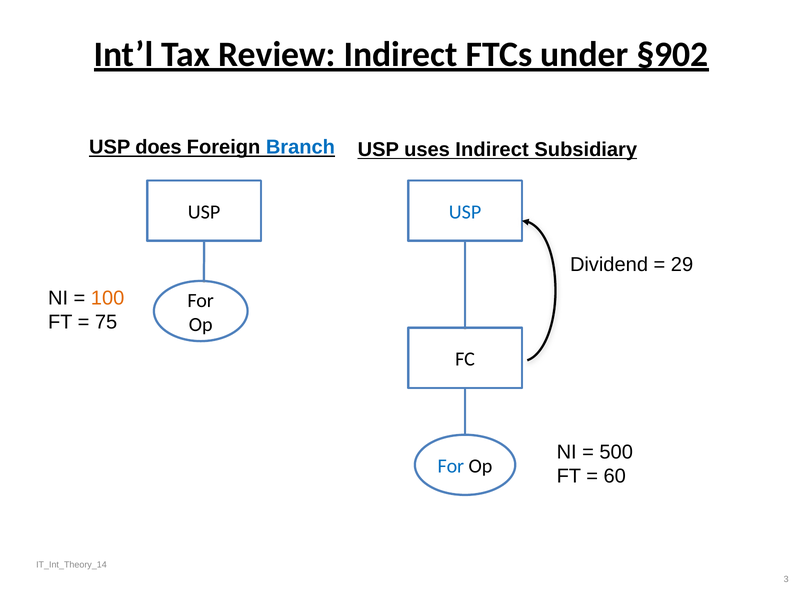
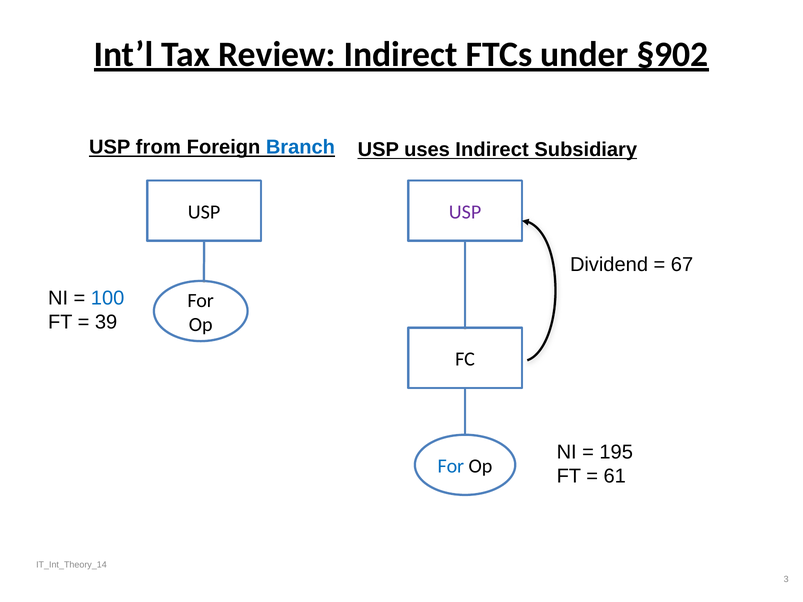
does: does -> from (158, 147)
USP colour: blue -> purple (465, 212)
29: 29 -> 67 (682, 265)
100 colour: orange -> blue (108, 298)
75: 75 -> 39 (106, 323)
500: 500 -> 195 (616, 452)
60: 60 -> 61 (615, 476)
